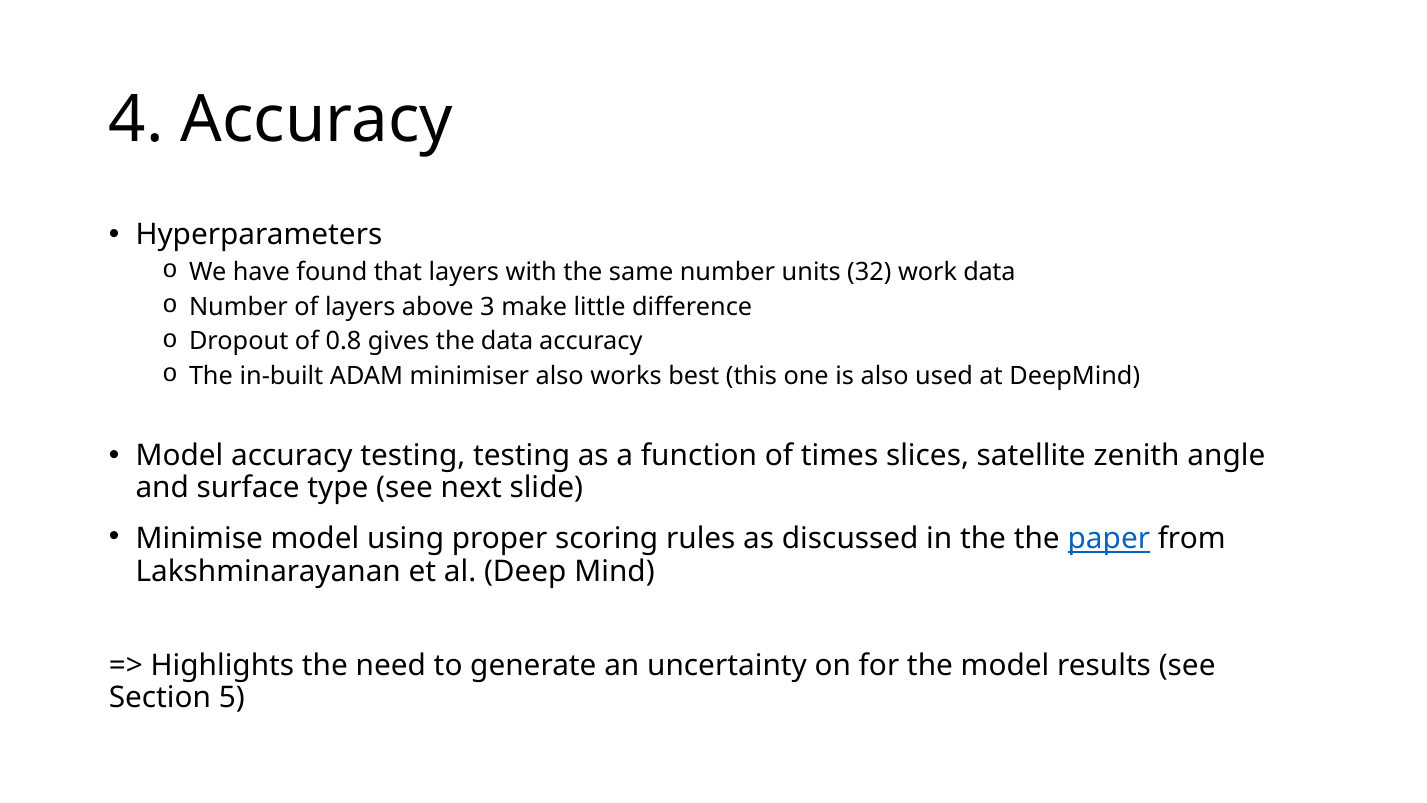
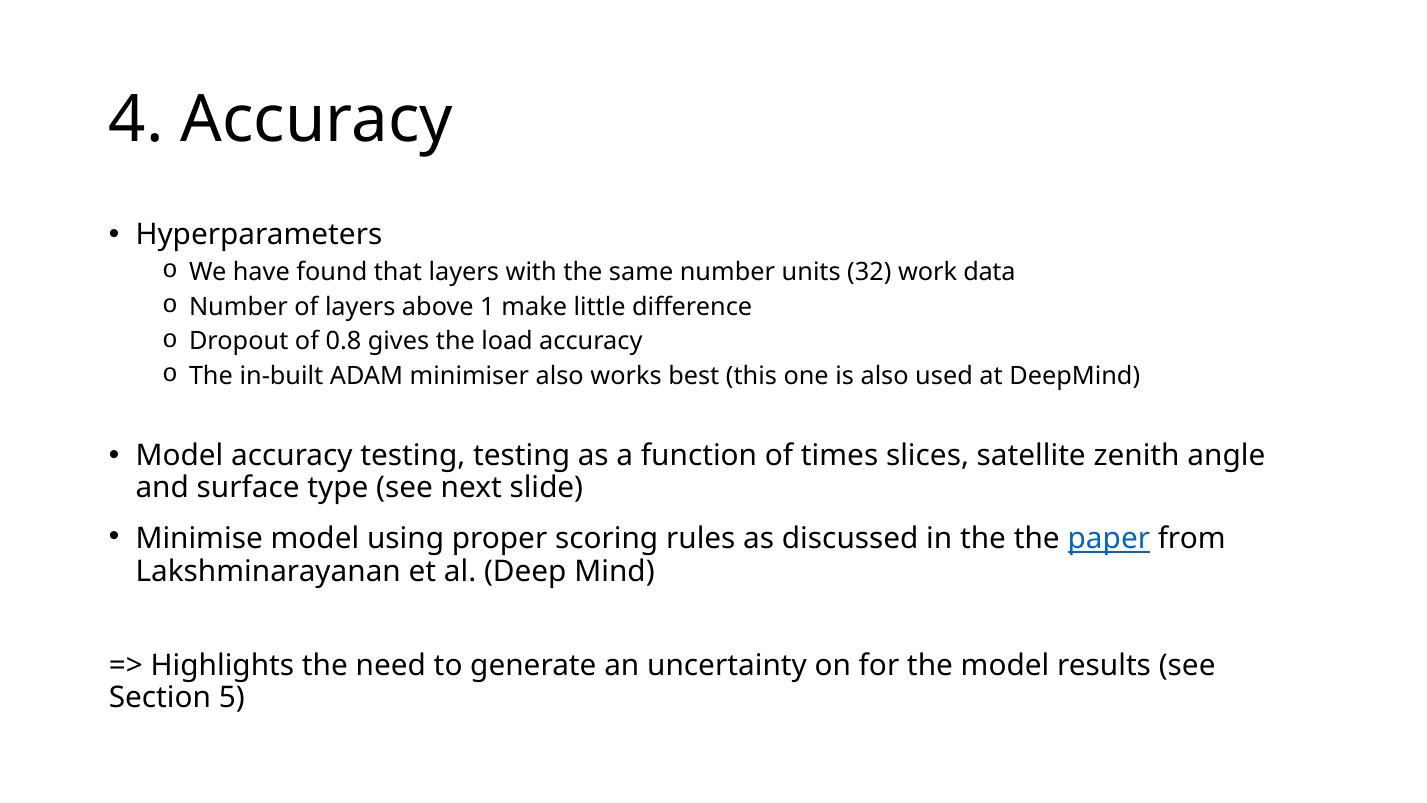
3: 3 -> 1 (487, 307)
the data: data -> load (507, 341)
